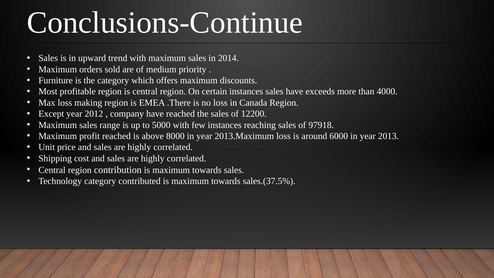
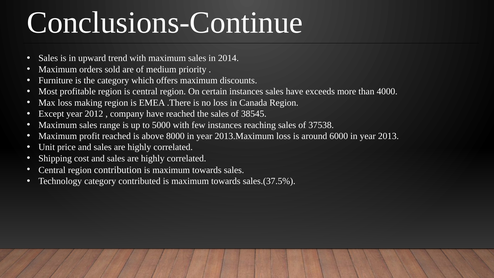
12200: 12200 -> 38545 (254, 114)
97918: 97918 -> 37538 (321, 125)
